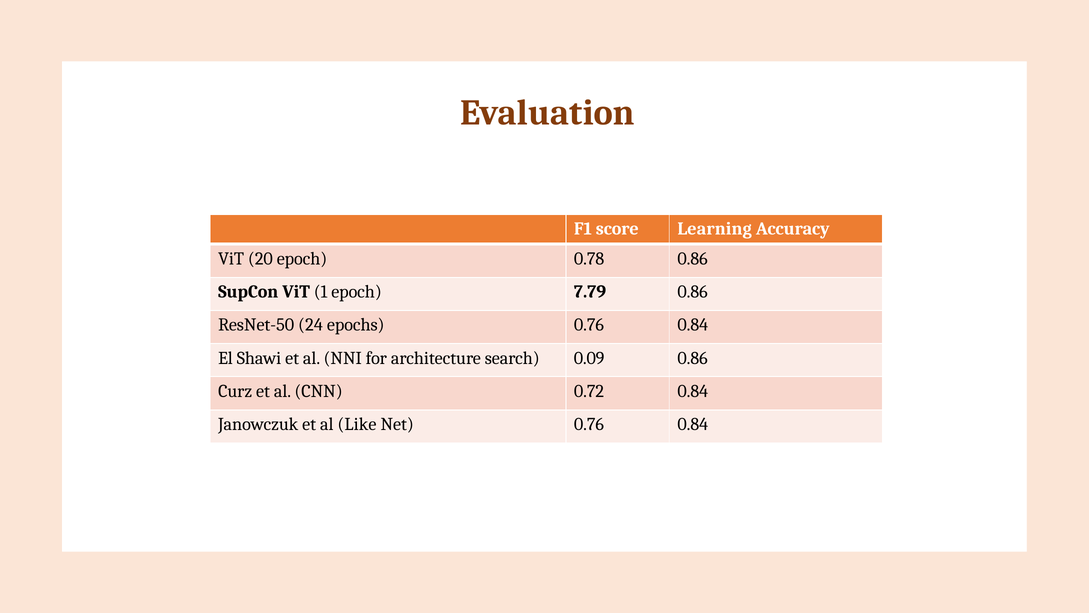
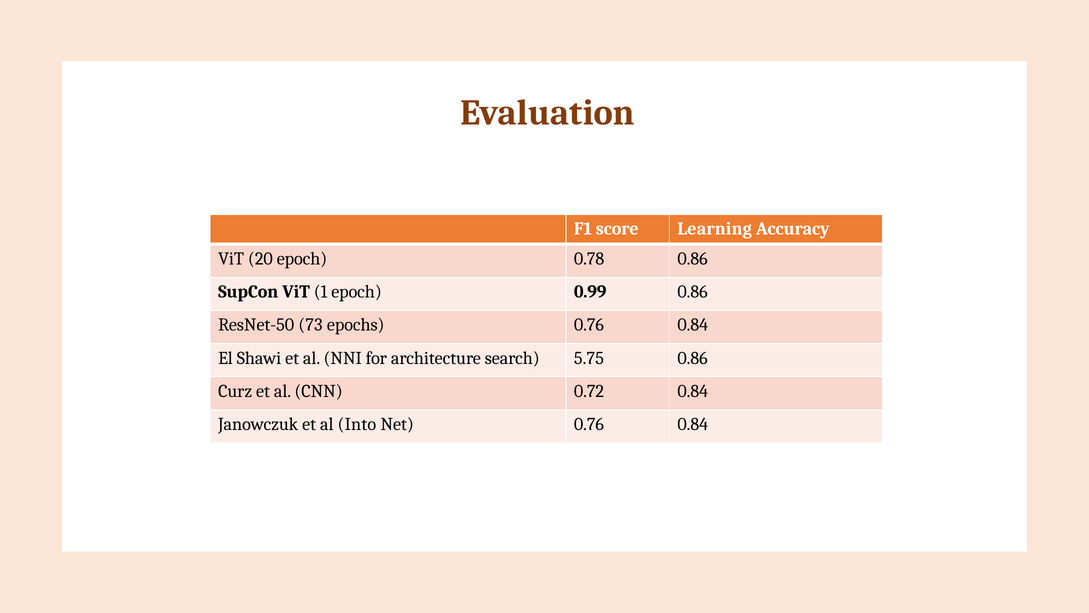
7.79: 7.79 -> 0.99 (590, 292)
24: 24 -> 73 (310, 325)
0.09: 0.09 -> 5.75 (589, 358)
Like: Like -> Into (357, 424)
